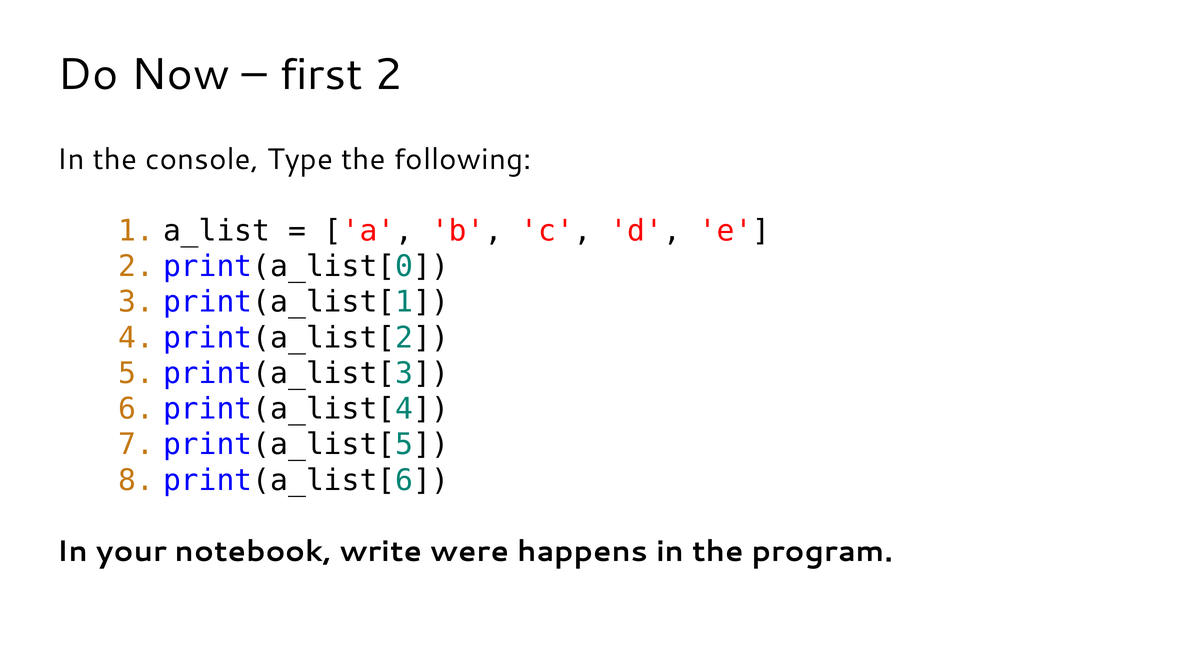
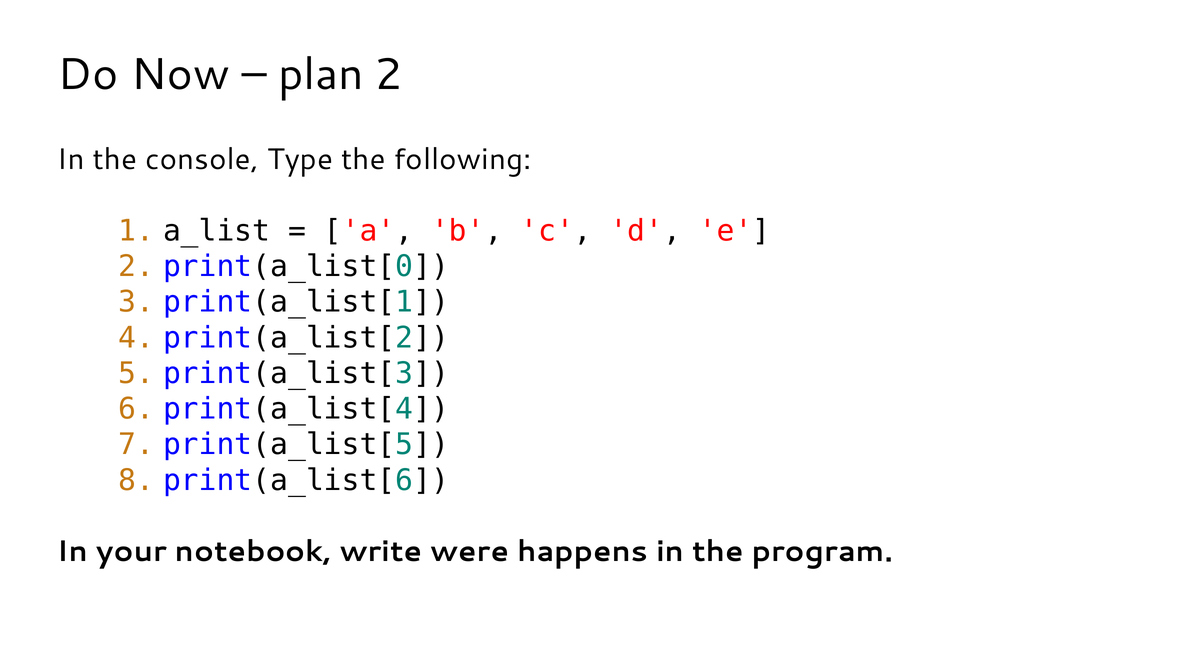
first: first -> plan (321, 74)
